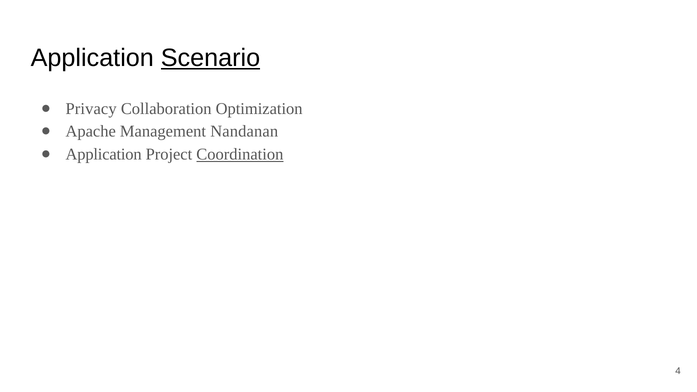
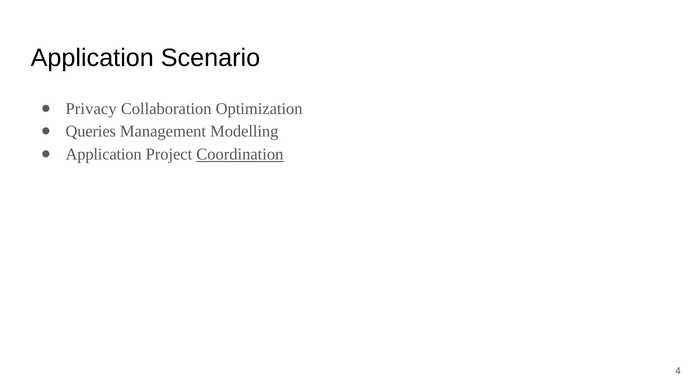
Scenario underline: present -> none (210, 58)
Apache: Apache -> Queries (91, 132)
Nandanan: Nandanan -> Modelling (244, 132)
